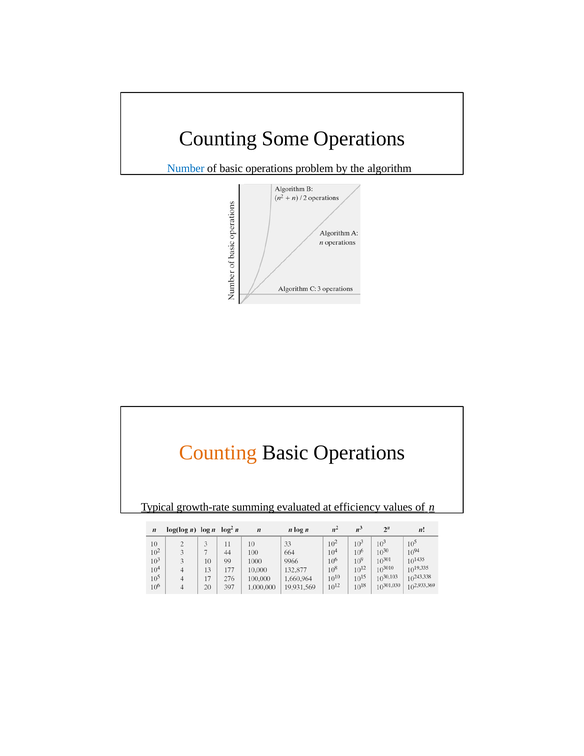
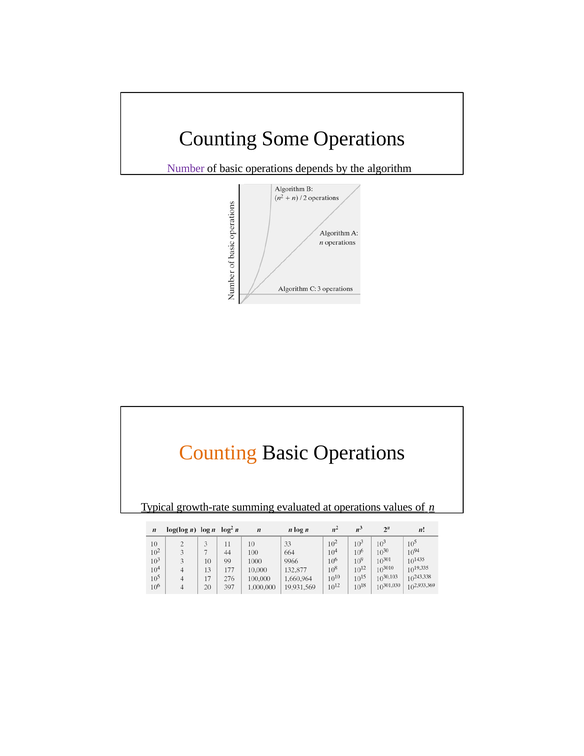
Number colour: blue -> purple (186, 168)
problem: problem -> depends (314, 168)
at efficiency: efficiency -> operations (357, 507)
